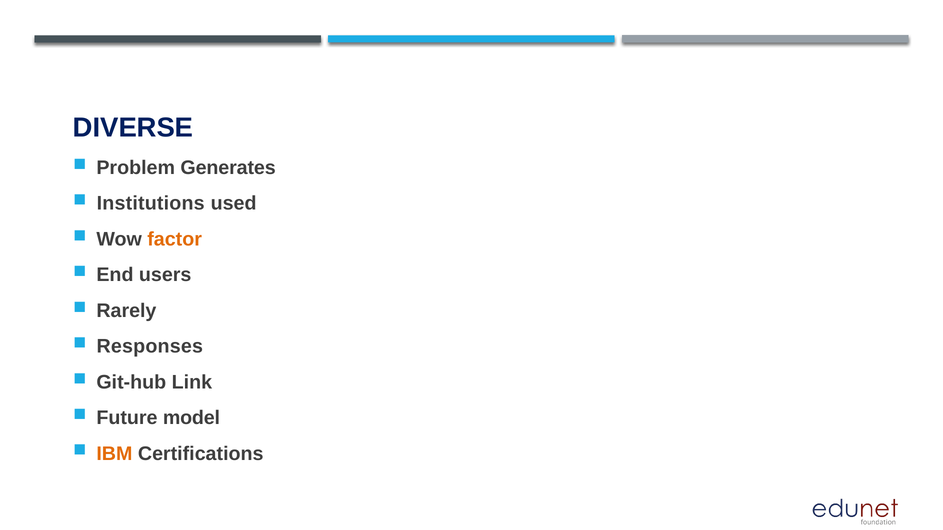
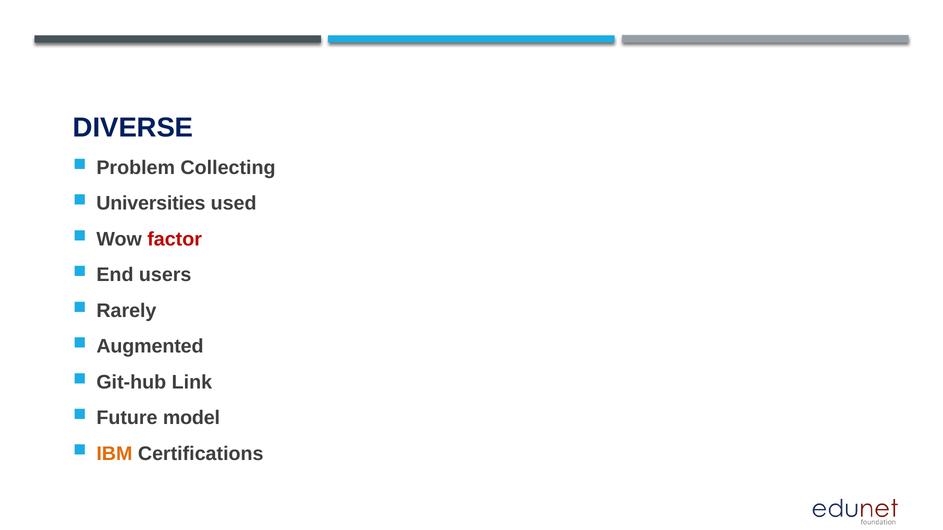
Generates: Generates -> Collecting (228, 168)
Institutions: Institutions -> Universities (151, 204)
factor colour: orange -> red (175, 239)
Responses: Responses -> Augmented (150, 347)
